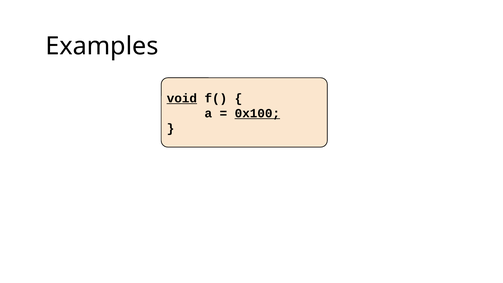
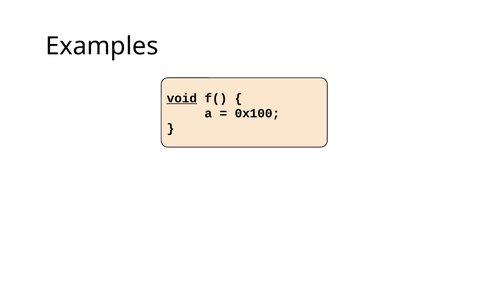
0x100 underline: present -> none (257, 113)
